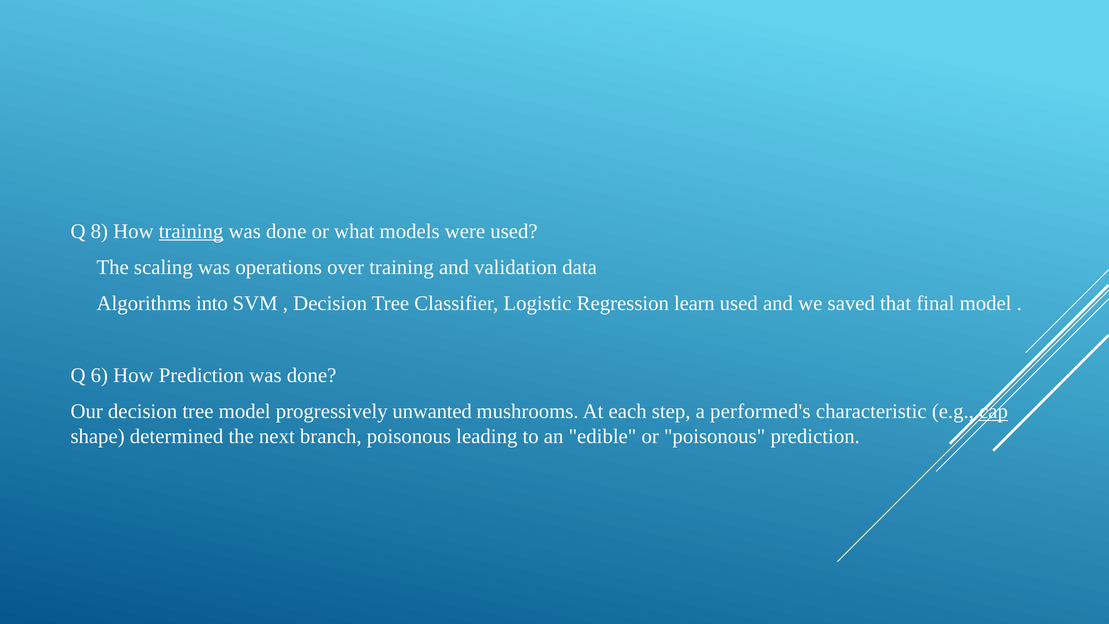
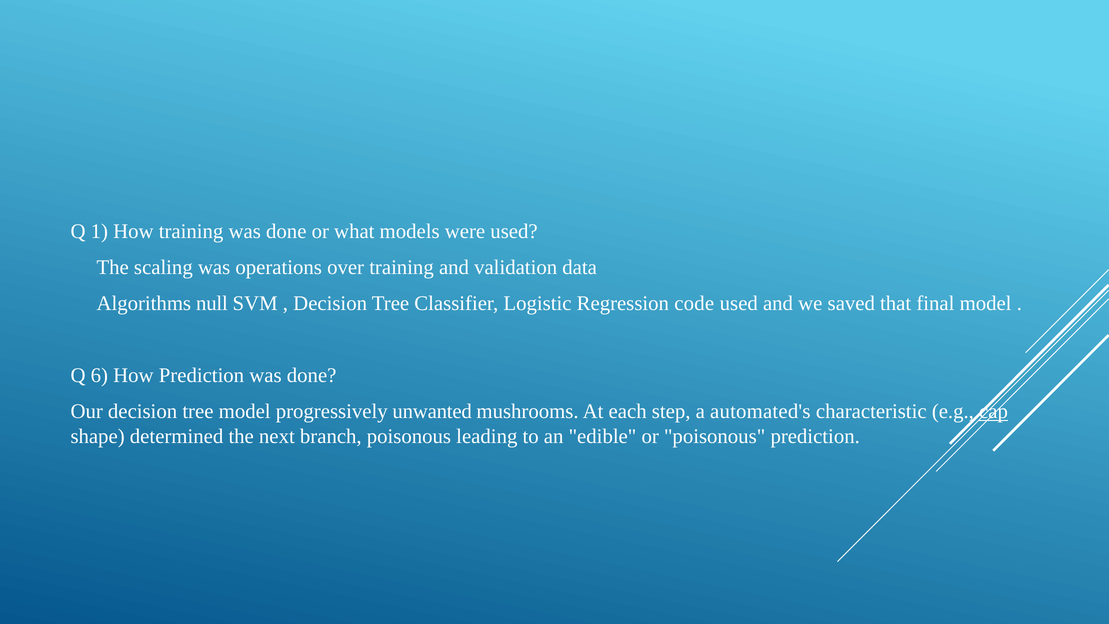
8: 8 -> 1 (99, 231)
training underline: present -> none (191, 231)
into: into -> null (212, 303)
learn: learn -> code (694, 303)
performed's: performed's -> automated's (760, 411)
